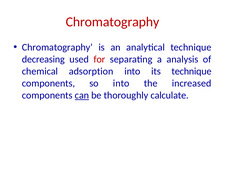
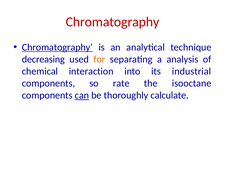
Chromatography underline: none -> present (57, 47)
for colour: red -> orange (99, 59)
adsorption: adsorption -> interaction (91, 71)
its technique: technique -> industrial (192, 71)
so into: into -> rate (121, 83)
increased: increased -> isooctane (192, 83)
